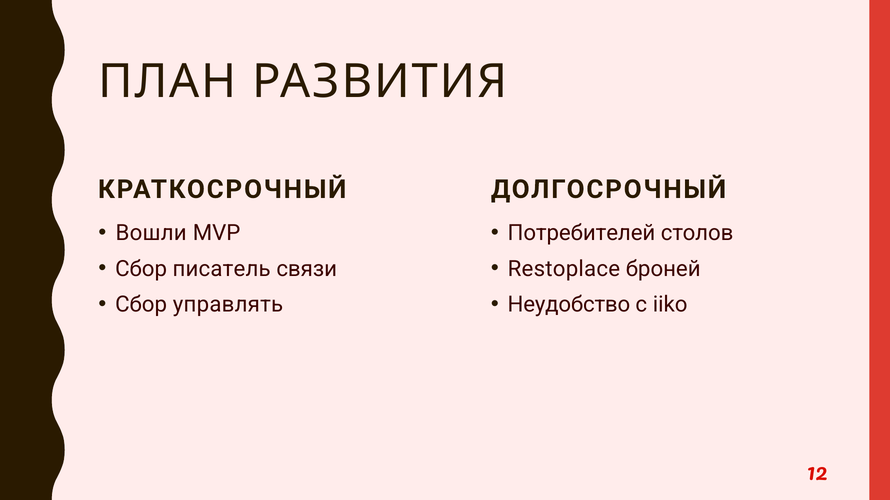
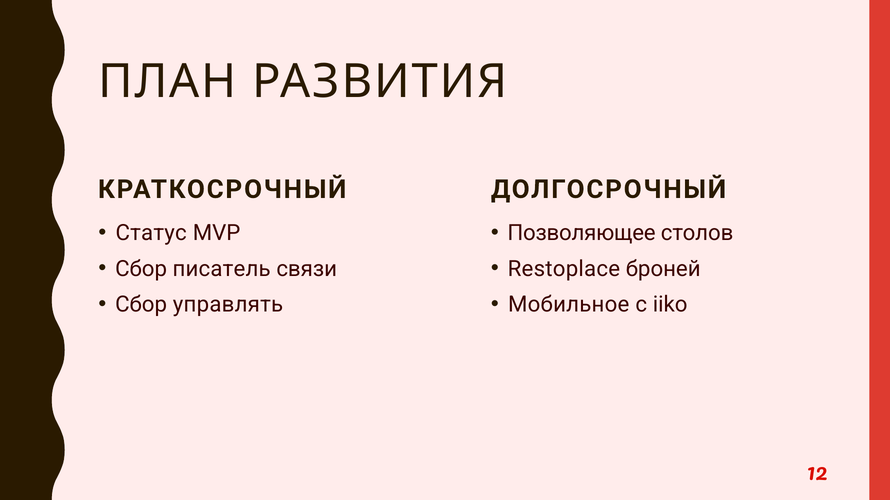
Вошли: Вошли -> Статус (151, 233)
Потребителей: Потребителей -> Позволяющее (582, 233)
Неудобство: Неудобство -> Мобильное (569, 305)
